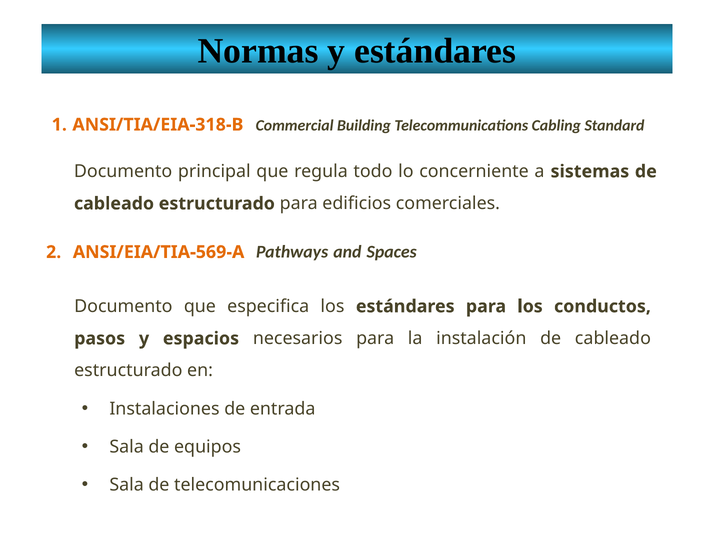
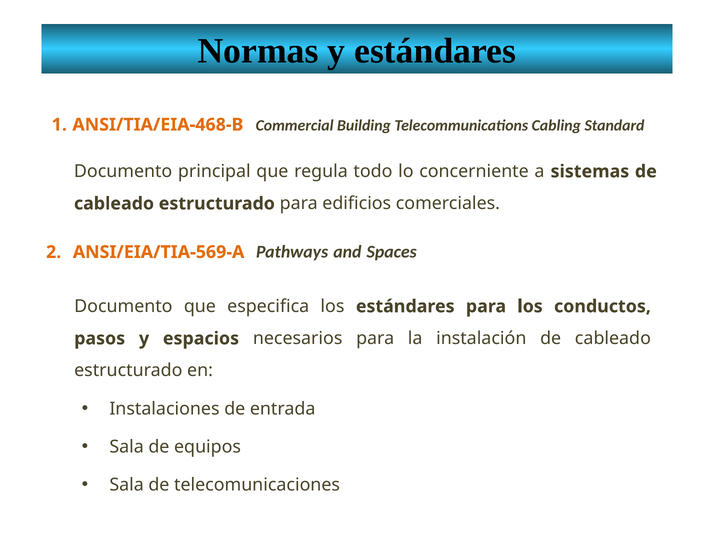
ANSI/TIA/EIA-318-B: ANSI/TIA/EIA-318-B -> ANSI/TIA/EIA-468-B (158, 125)
